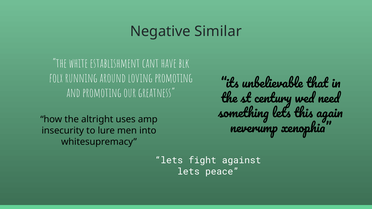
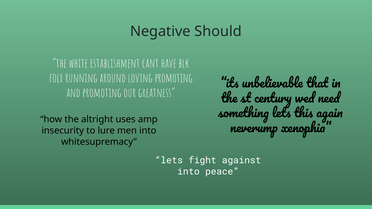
Similar: Similar -> Should (218, 32)
lets: lets -> into (189, 172)
